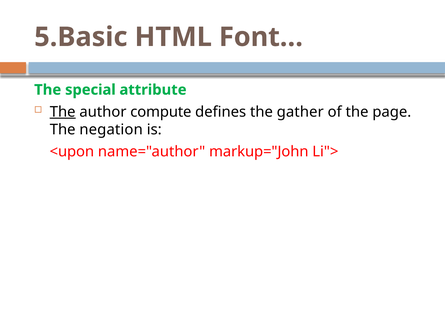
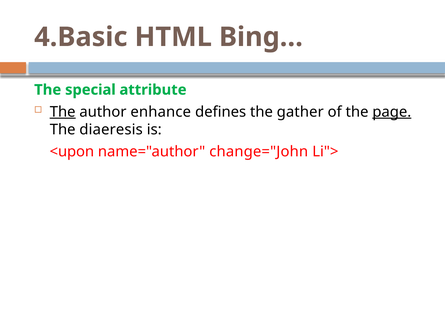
5.Basic: 5.Basic -> 4.Basic (81, 37)
Font…: Font… -> Bing… (261, 37)
compute: compute -> enhance (161, 112)
page underline: none -> present (392, 112)
negation: negation -> diaeresis (111, 130)
markup="John: markup="John -> change="John (259, 152)
